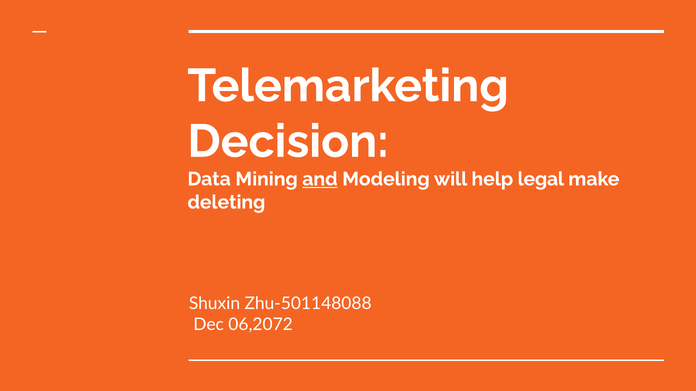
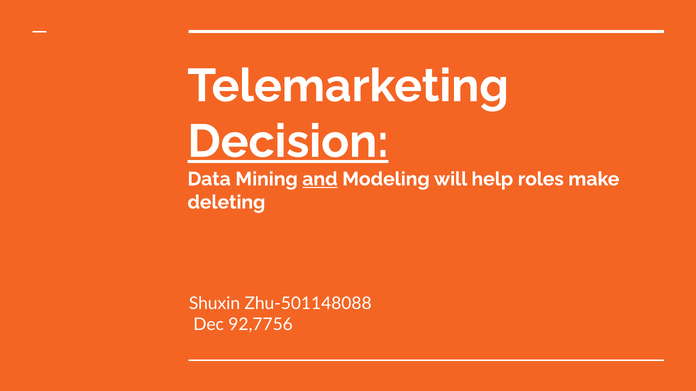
Decision underline: none -> present (288, 142)
legal: legal -> roles (541, 179)
06,2072: 06,2072 -> 92,7756 (261, 325)
